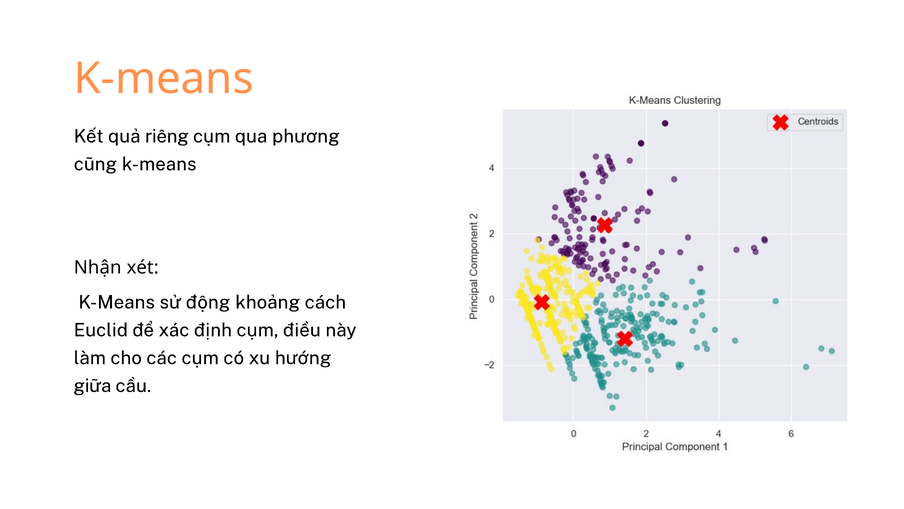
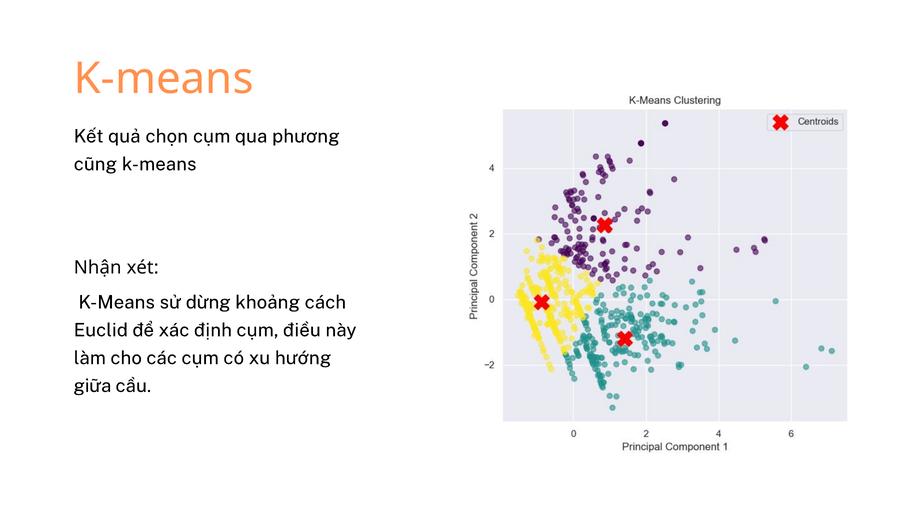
riêng: riêng -> chọn (167, 136)
động: động -> dừng (208, 302)
